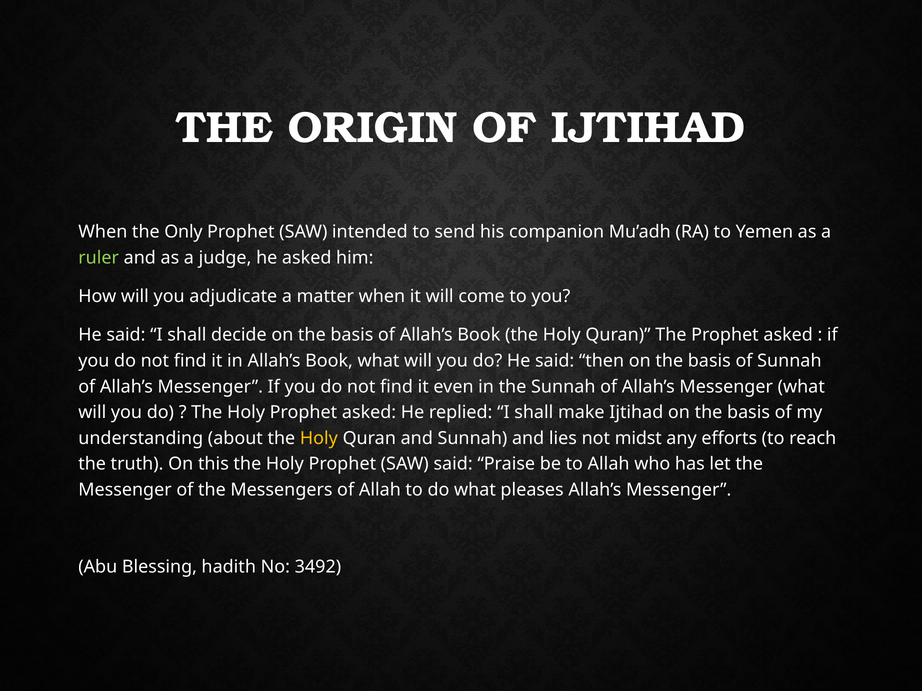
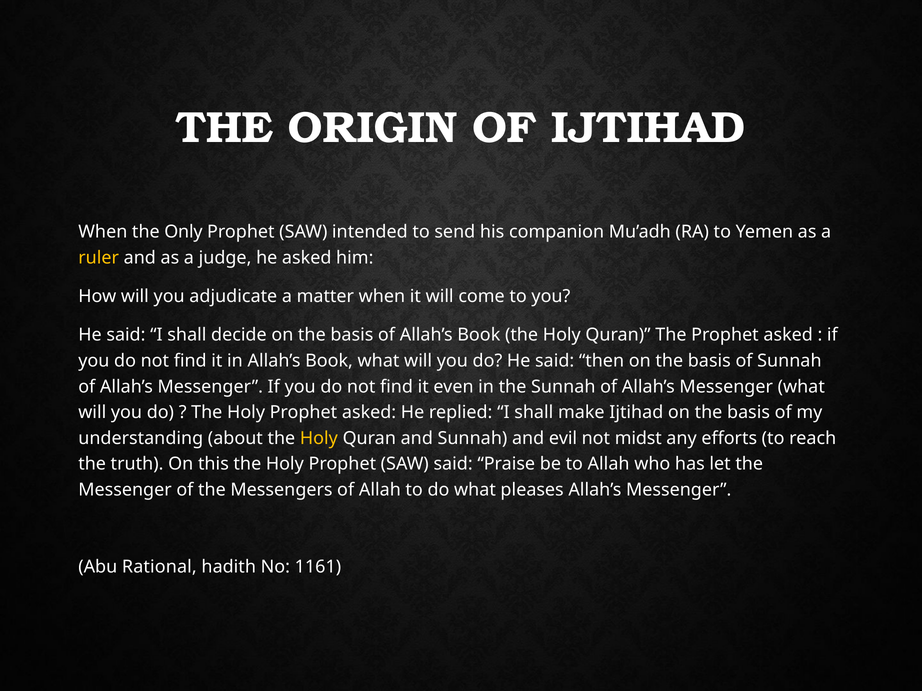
ruler colour: light green -> yellow (99, 258)
lies: lies -> evil (563, 439)
Blessing: Blessing -> Rational (159, 567)
3492: 3492 -> 1161 (318, 567)
